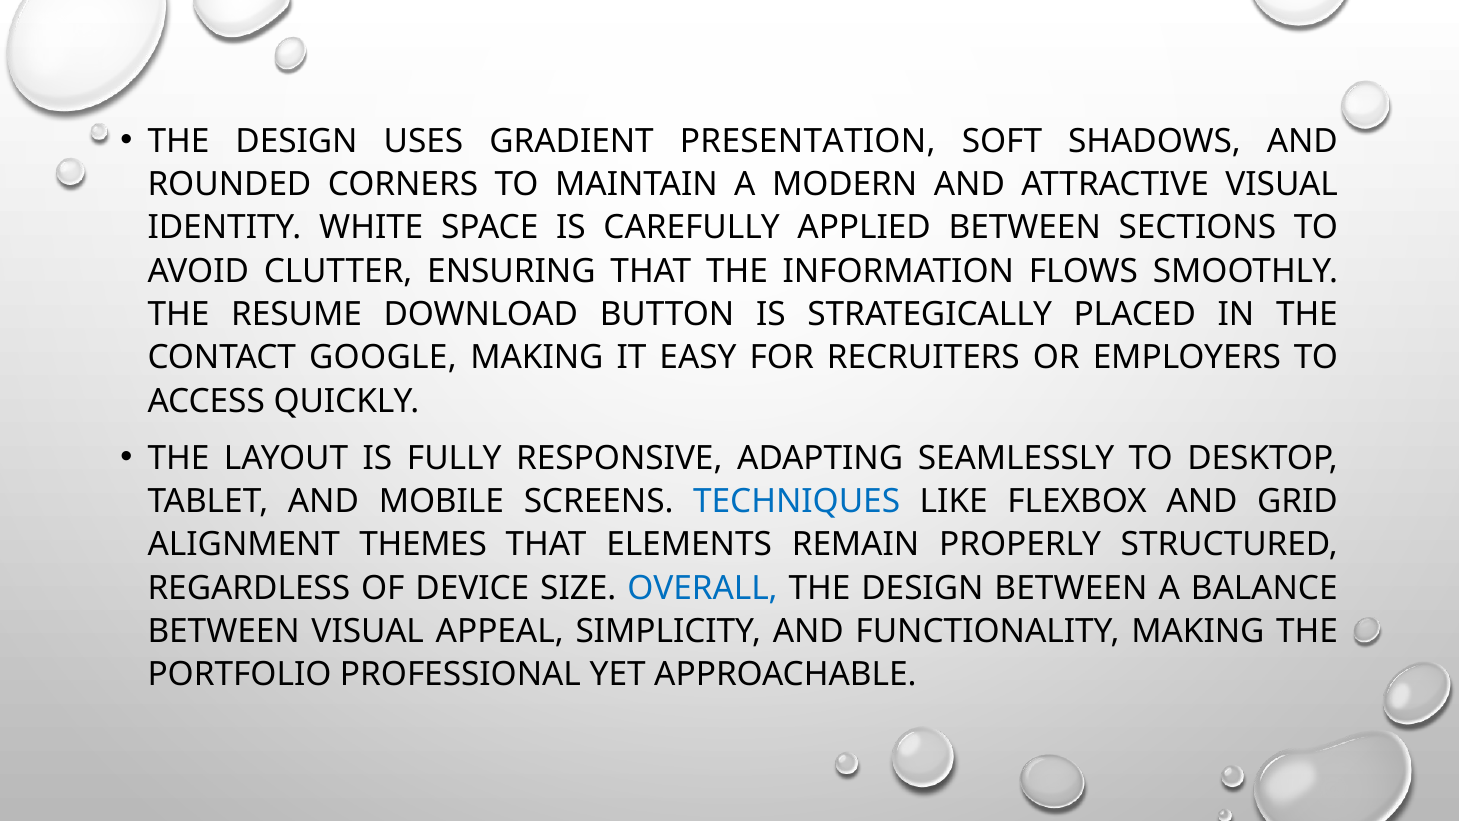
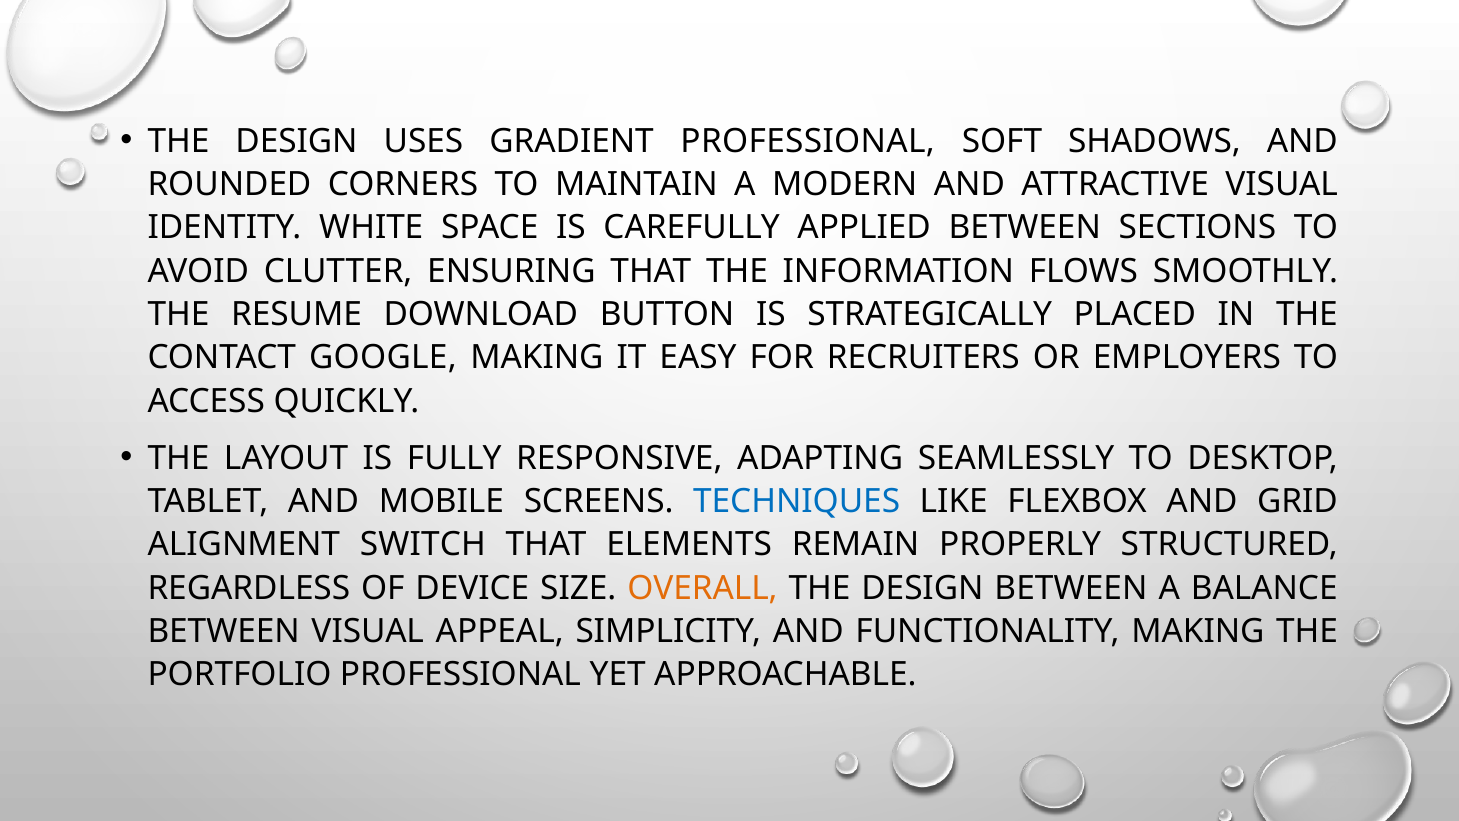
GRADIENT PRESENTATION: PRESENTATION -> PROFESSIONAL (808, 141)
THEMES: THEMES -> SWITCH (423, 545)
OVERALL colour: blue -> orange (703, 588)
